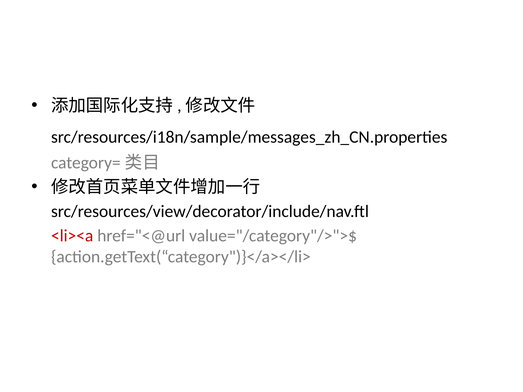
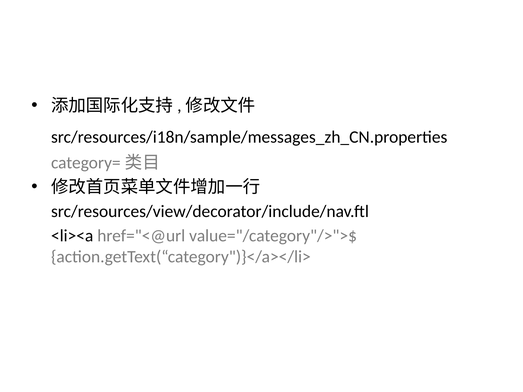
<li><a colour: red -> black (72, 236)
